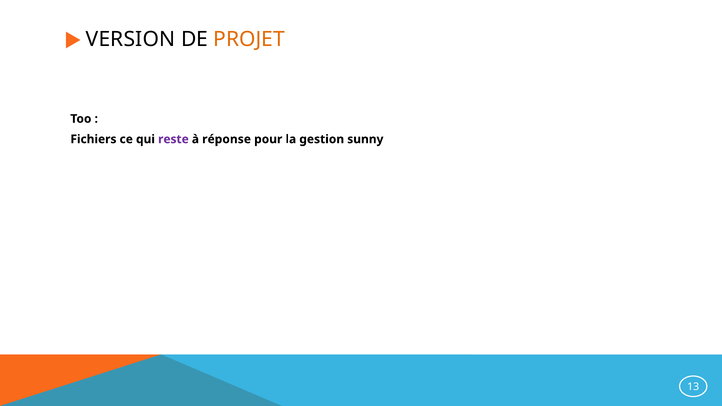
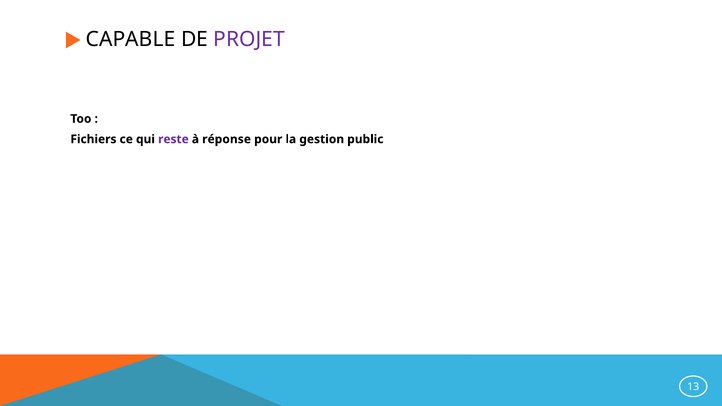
VERSION: VERSION -> CAPABLE (131, 39)
PROJET colour: orange -> purple (249, 39)
sunny: sunny -> public (365, 139)
